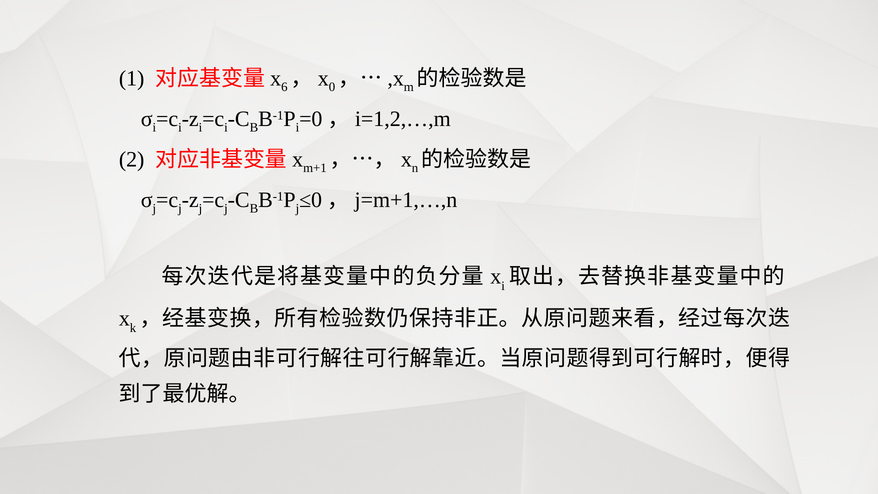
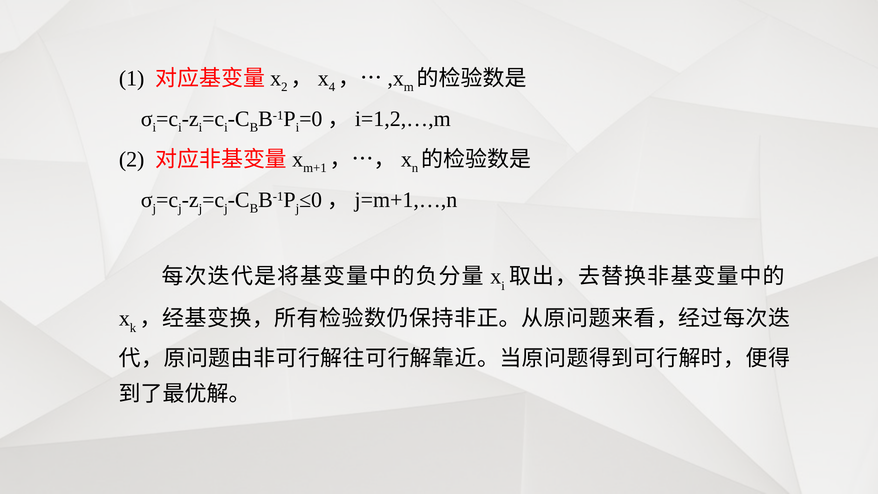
6: 6 -> 2 (284, 87)
0: 0 -> 4 (332, 87)
